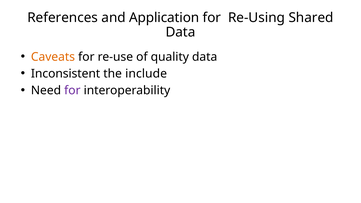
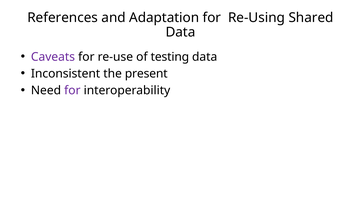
Application: Application -> Adaptation (164, 18)
Caveats colour: orange -> purple (53, 57)
quality: quality -> testing (170, 57)
include: include -> present (146, 74)
